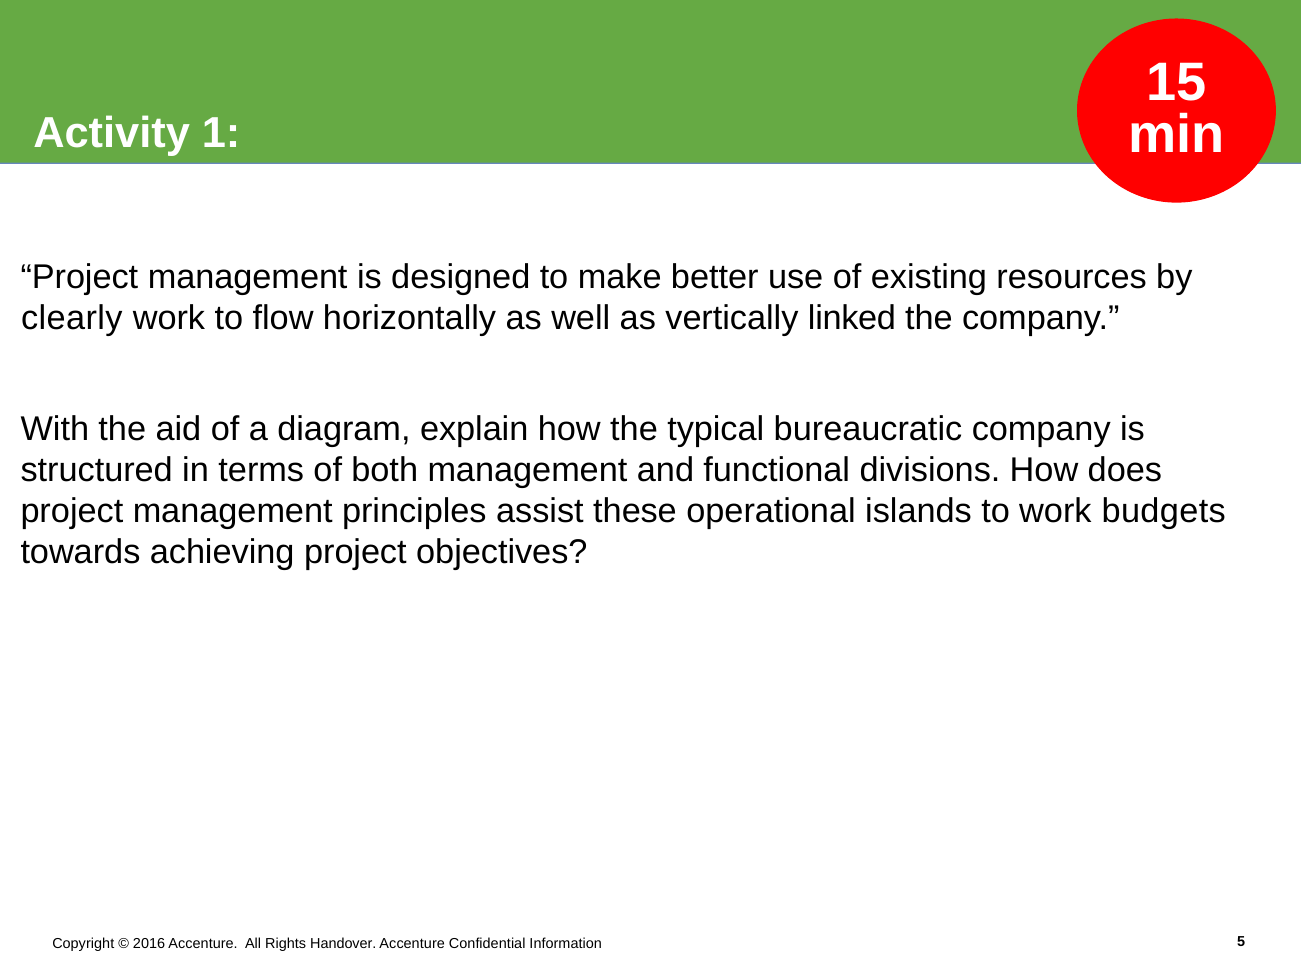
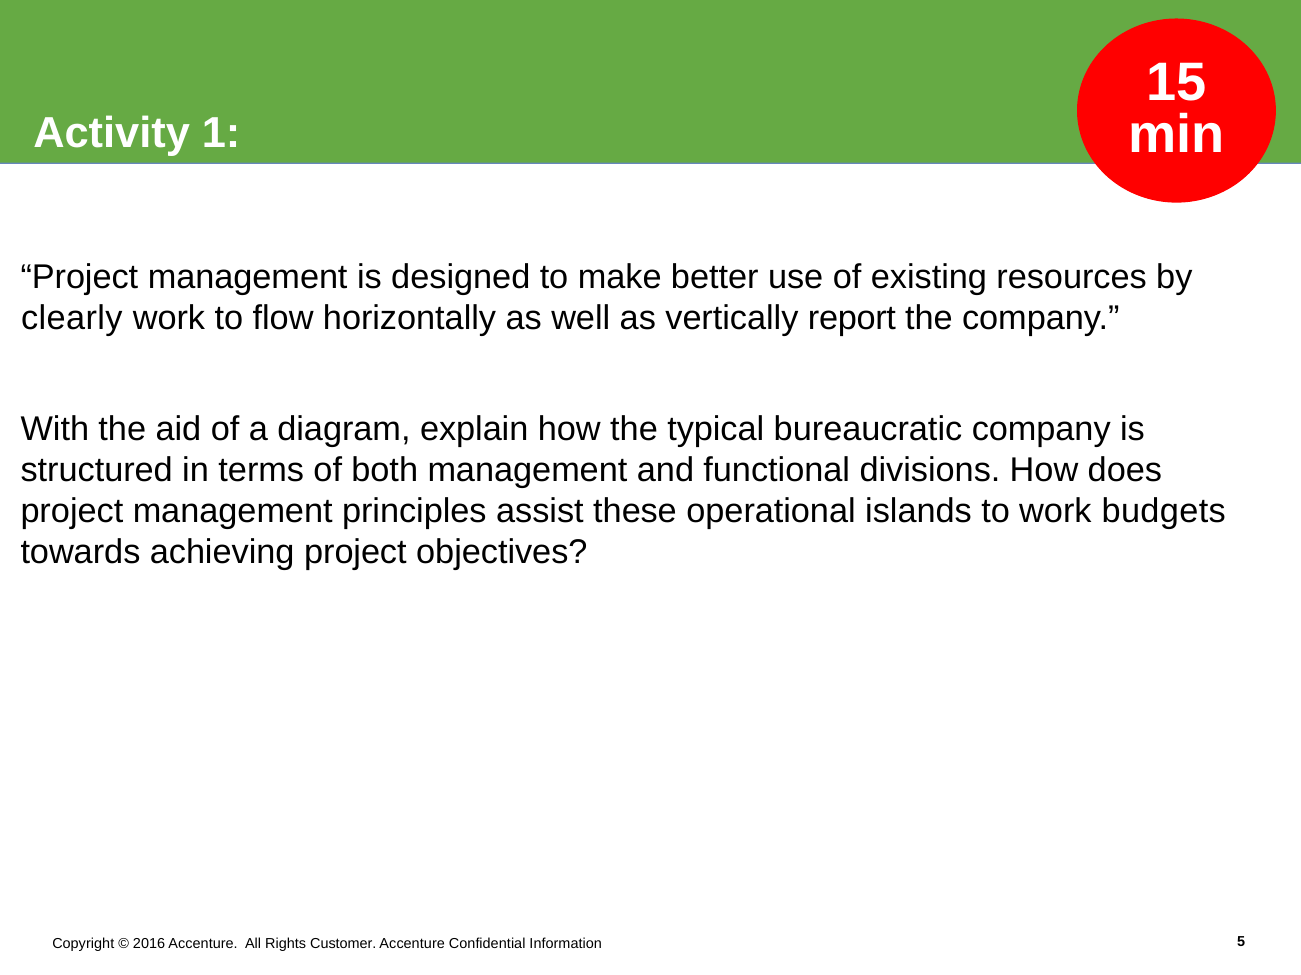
linked: linked -> report (852, 318)
Handover: Handover -> Customer (343, 944)
